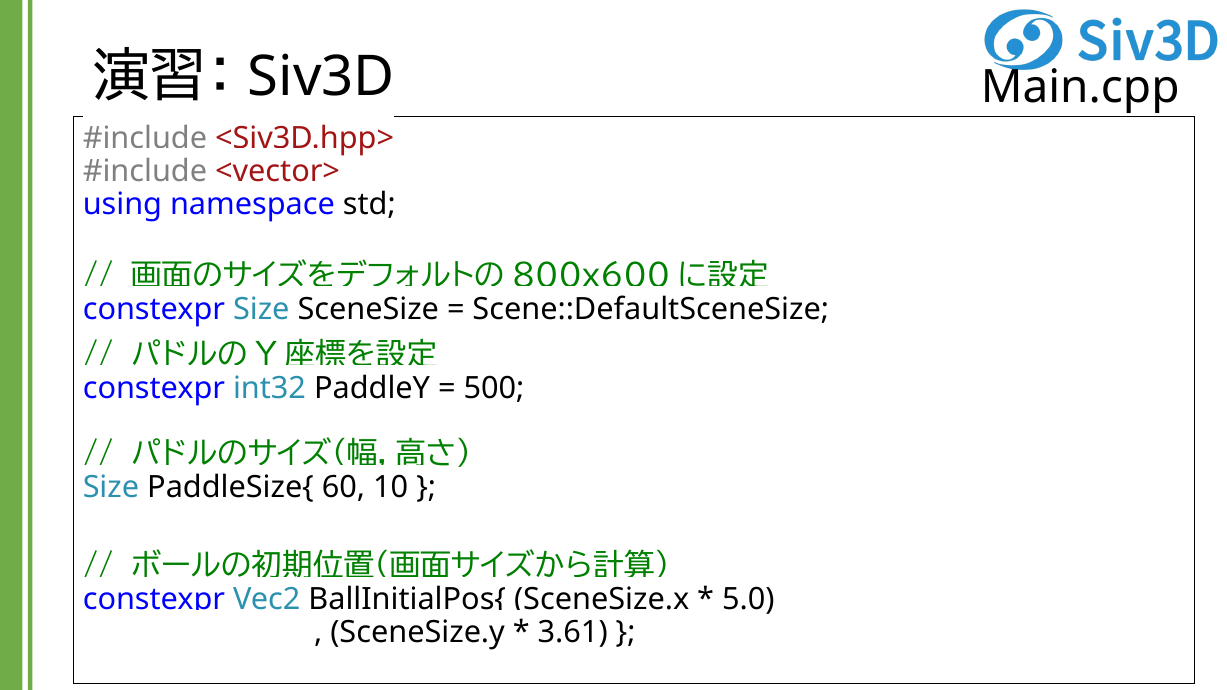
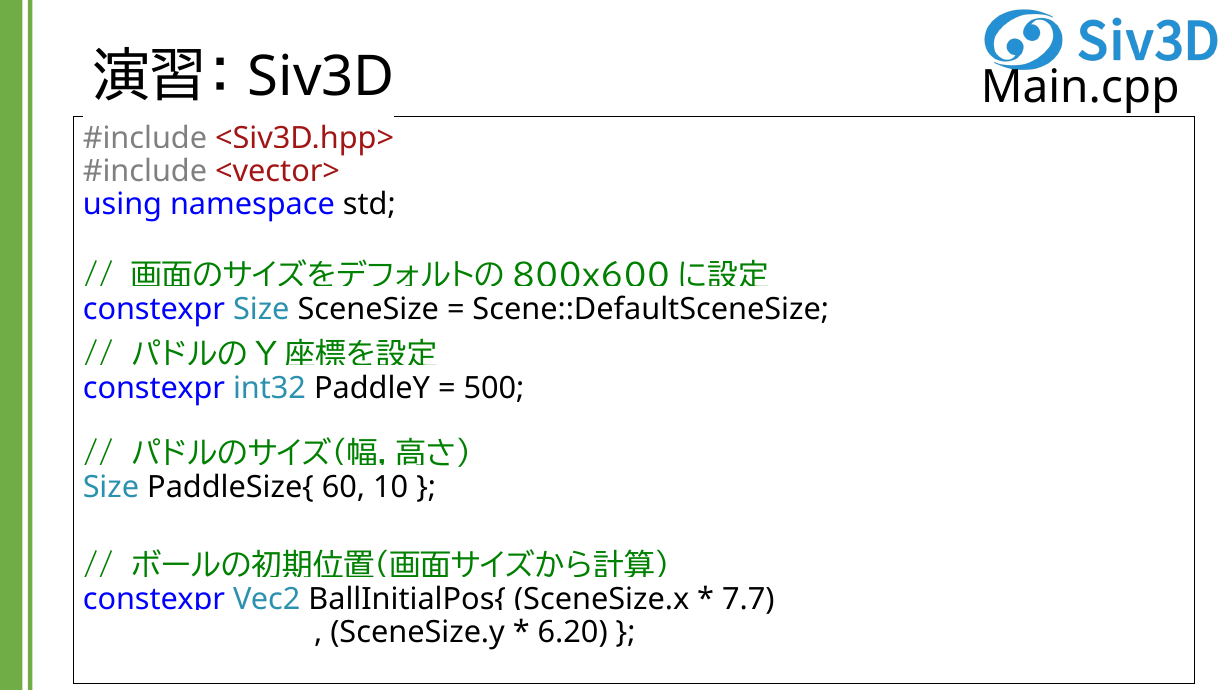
5.0: 5.0 -> 7.7 (748, 600)
3.61: 3.61 -> 6.20 (573, 633)
